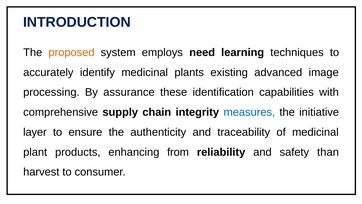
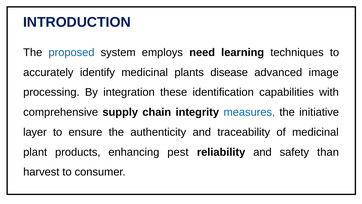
proposed colour: orange -> blue (71, 52)
existing: existing -> disease (229, 72)
assurance: assurance -> integration (129, 92)
from: from -> pest (178, 152)
